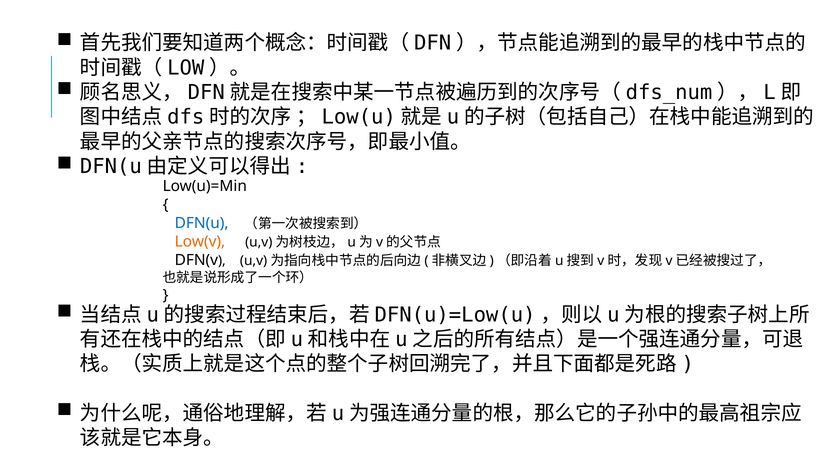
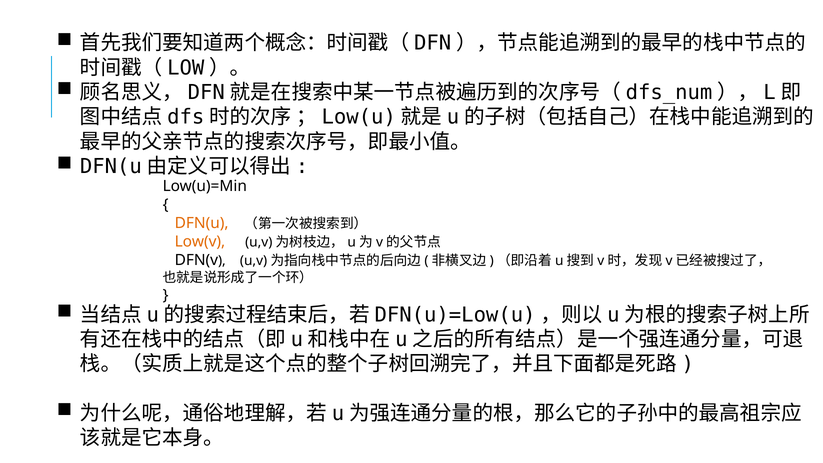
DFN(u colour: blue -> orange (202, 223)
